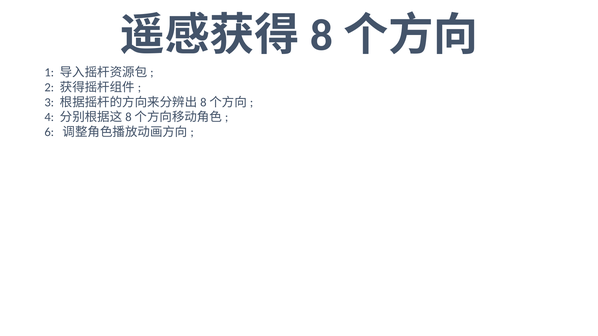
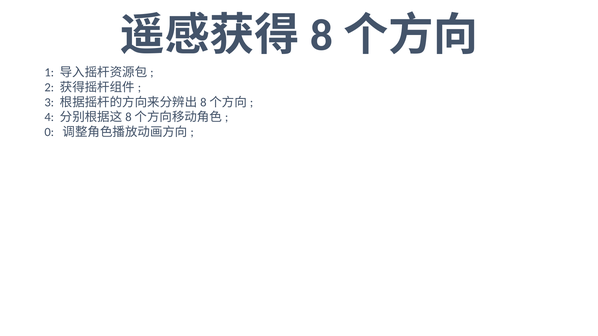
6: 6 -> 0 (49, 132)
